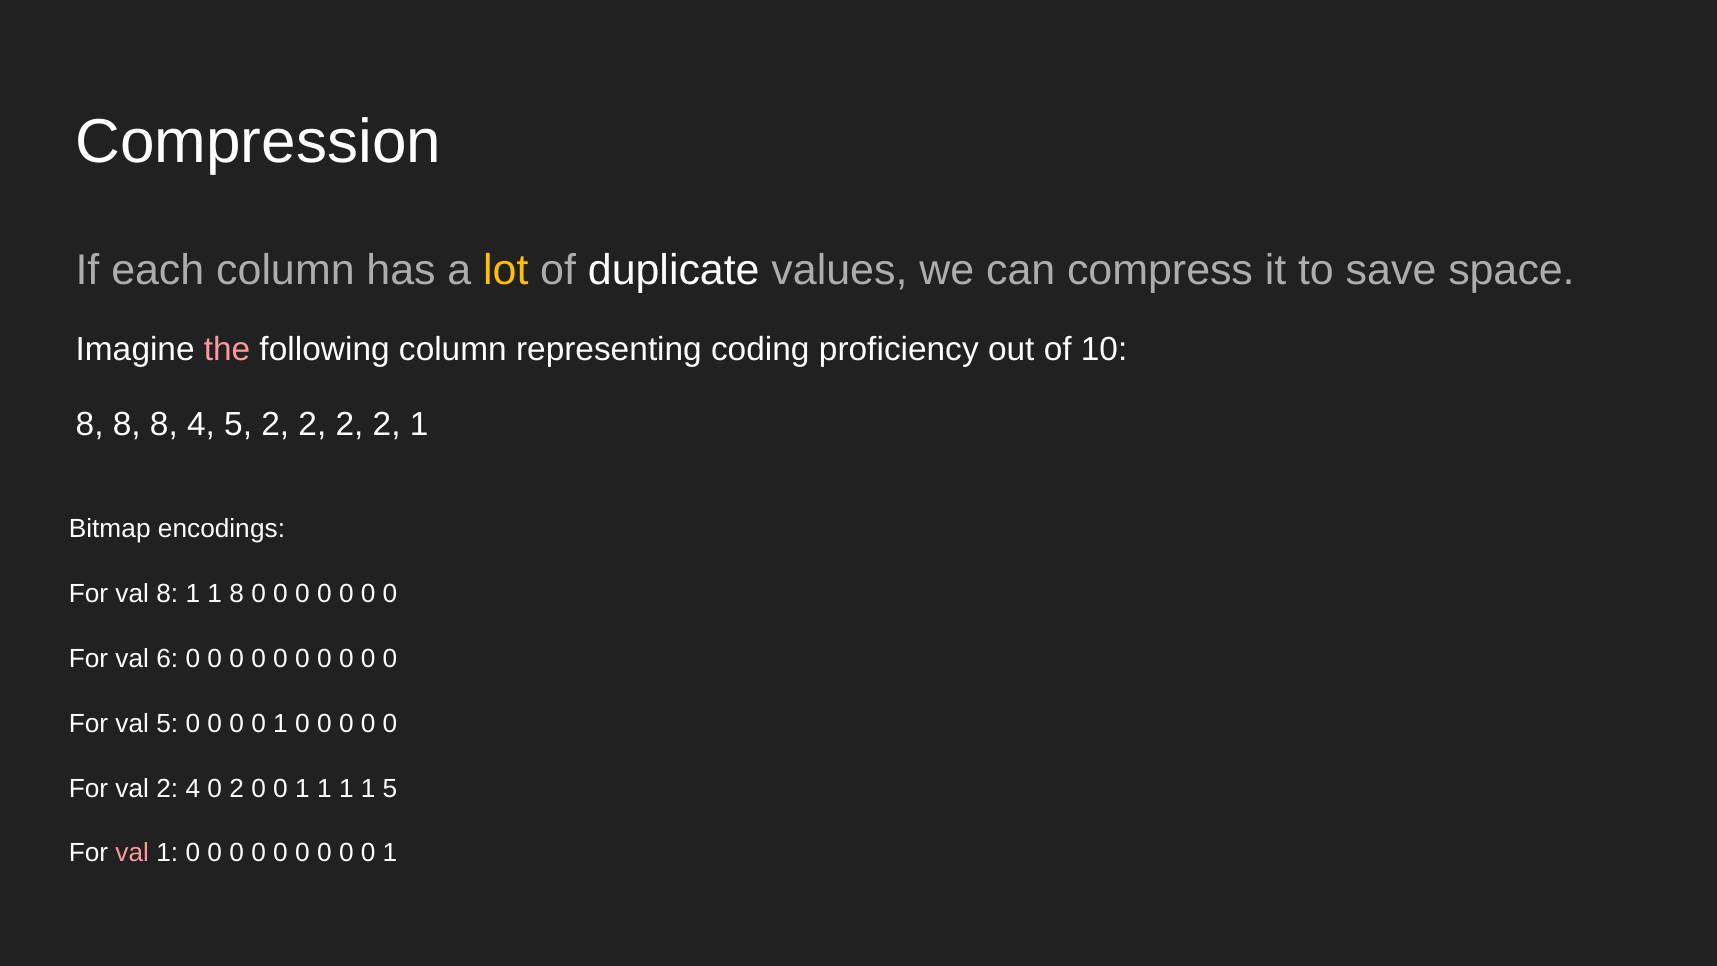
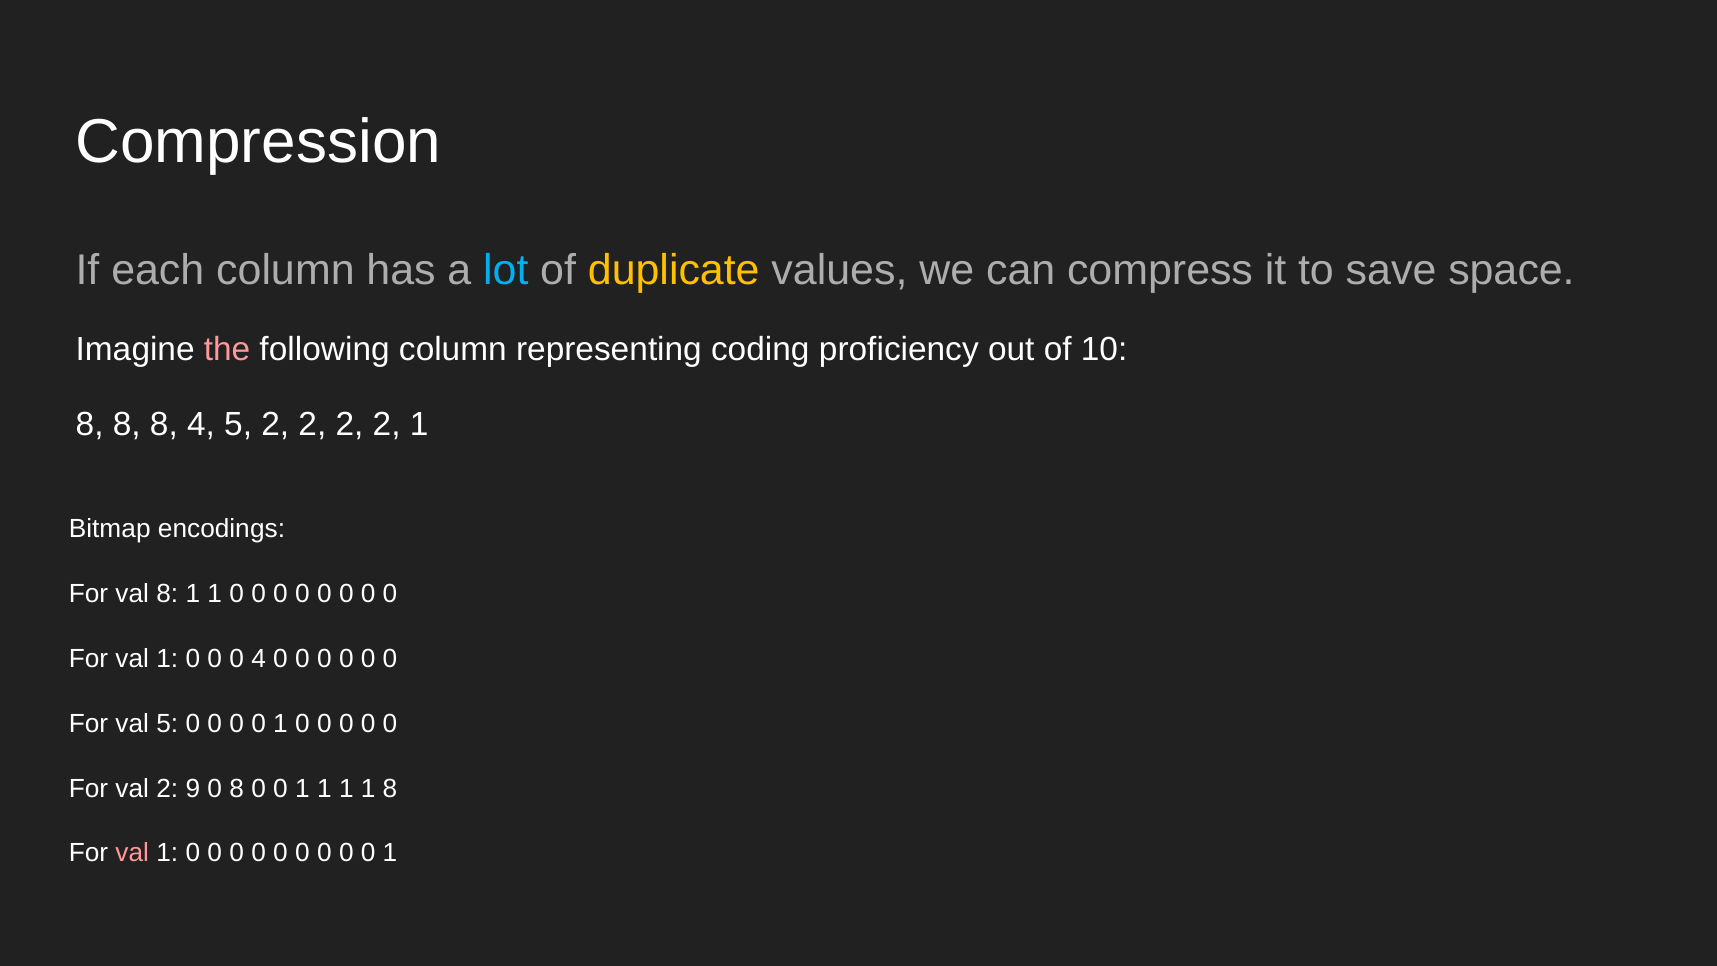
lot colour: yellow -> light blue (506, 270)
duplicate colour: white -> yellow (674, 270)
1 1 8: 8 -> 0 (237, 594)
6: 6 -> 1 (167, 659)
0: 0 -> 4 (259, 659)
2 4: 4 -> 9 (193, 788)
0 2: 2 -> 8 (237, 788)
1 5: 5 -> 8 (390, 788)
